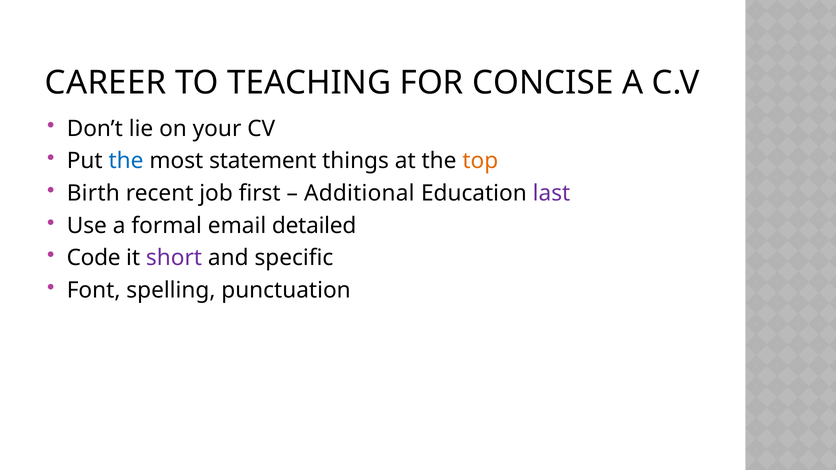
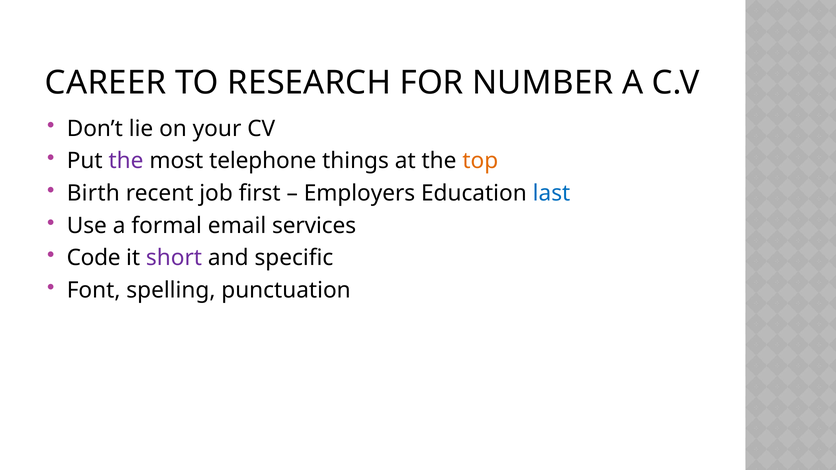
TEACHING: TEACHING -> RESEARCH (309, 83)
CONCISE: CONCISE -> NUMBER (543, 83)
the colour: blue -> purple (126, 161)
statement: statement -> telephone (263, 161)
Additional: Additional -> Employers (359, 193)
last colour: purple -> blue (551, 193)
detailed: detailed -> services (314, 226)
